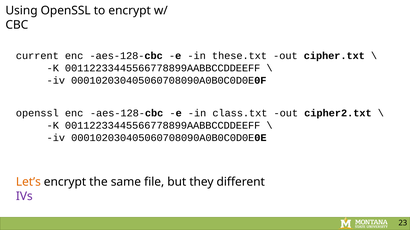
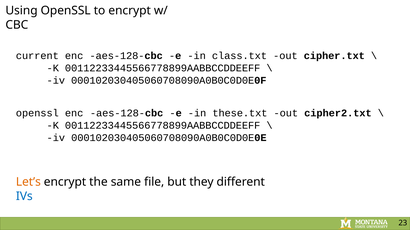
these.txt: these.txt -> class.txt (239, 56)
class.txt: class.txt -> these.txt (240, 113)
IVs colour: purple -> blue (24, 197)
